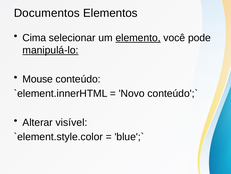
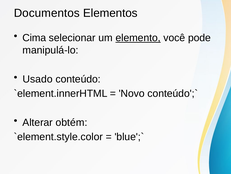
manipulá-lo underline: present -> none (50, 50)
Mouse: Mouse -> Usado (38, 79)
visível: visível -> obtém (71, 122)
